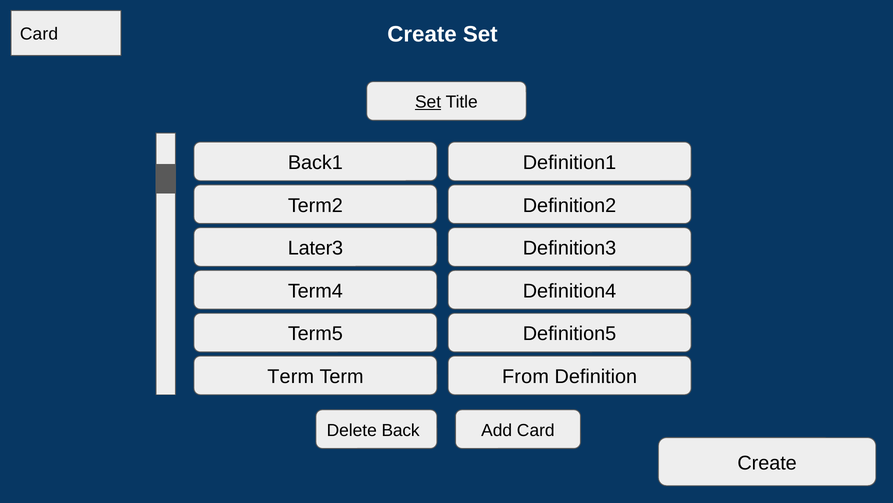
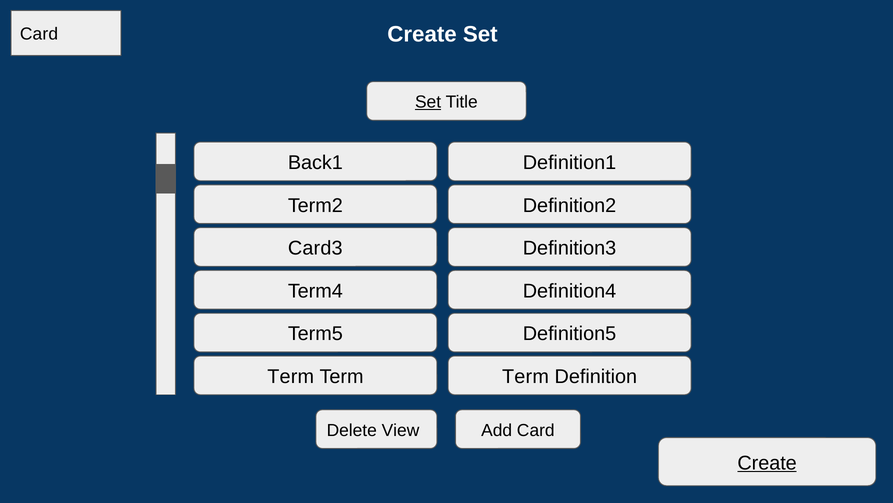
Later3: Later3 -> Card3 (315, 248)
From: From -> Term (525, 376)
Back: Back -> View (400, 430)
Create underline: none -> present (767, 462)
